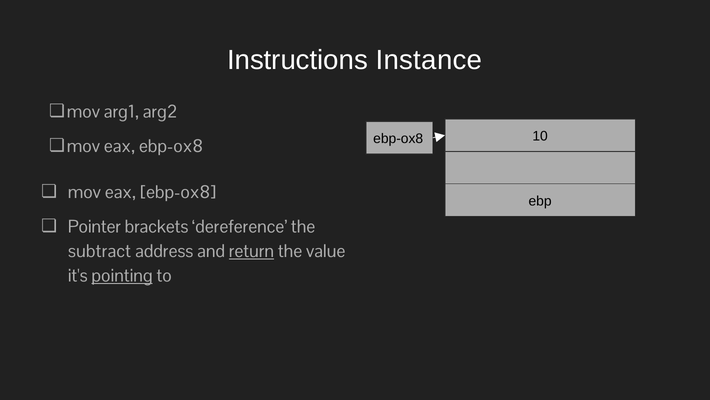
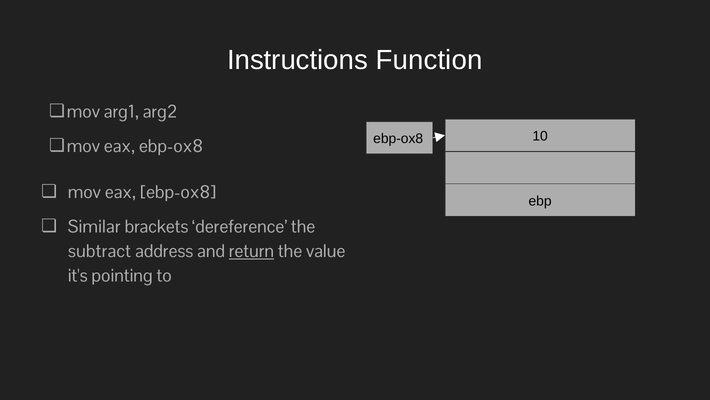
Instance: Instance -> Function (429, 60)
Pointer: Pointer -> Similar (94, 227)
pointing underline: present -> none (122, 276)
